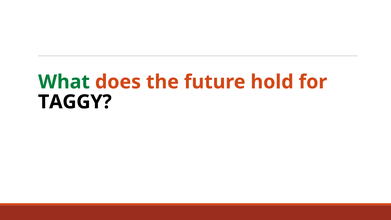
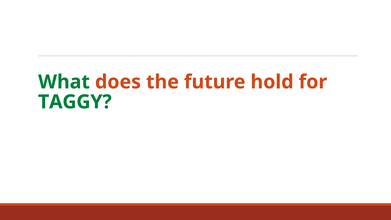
TAGGY colour: black -> green (75, 102)
